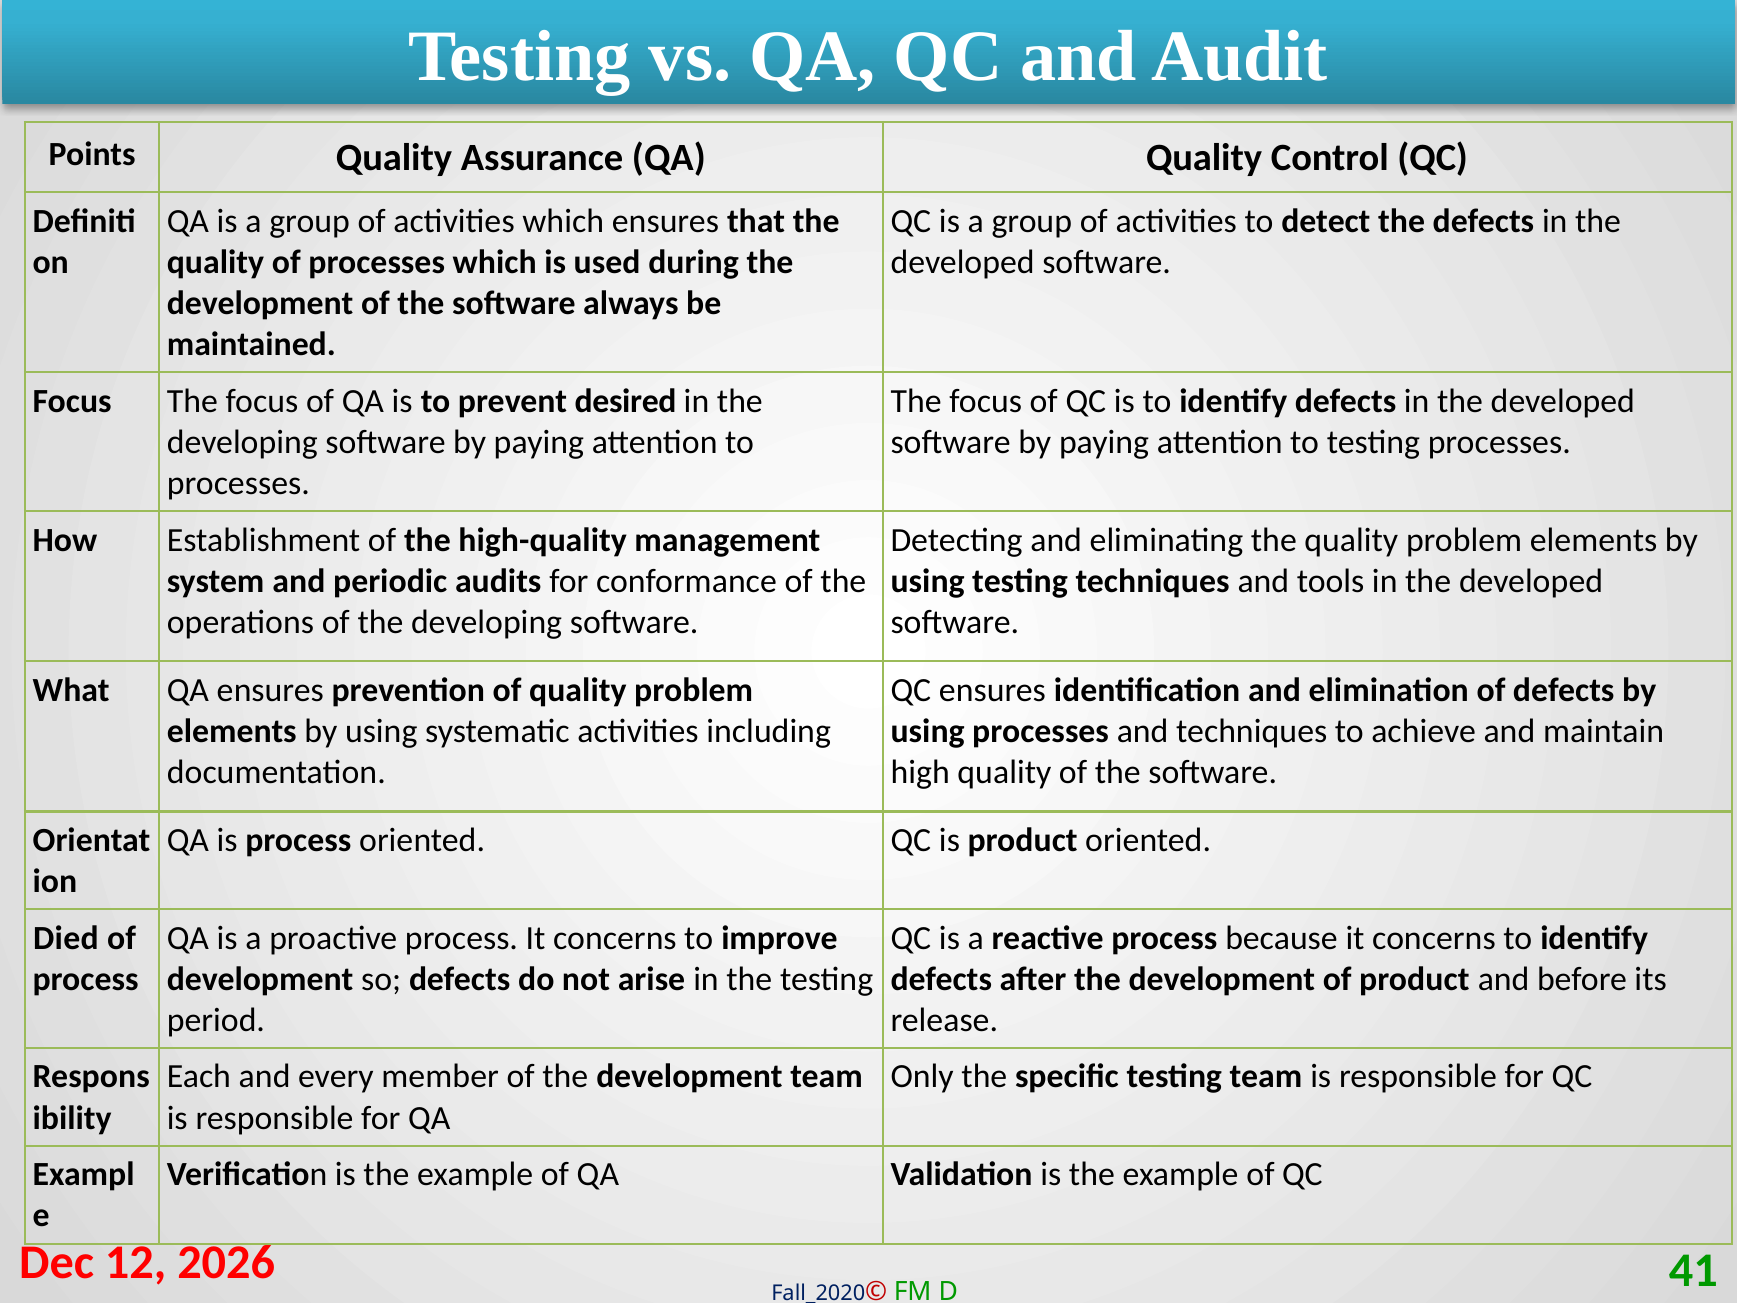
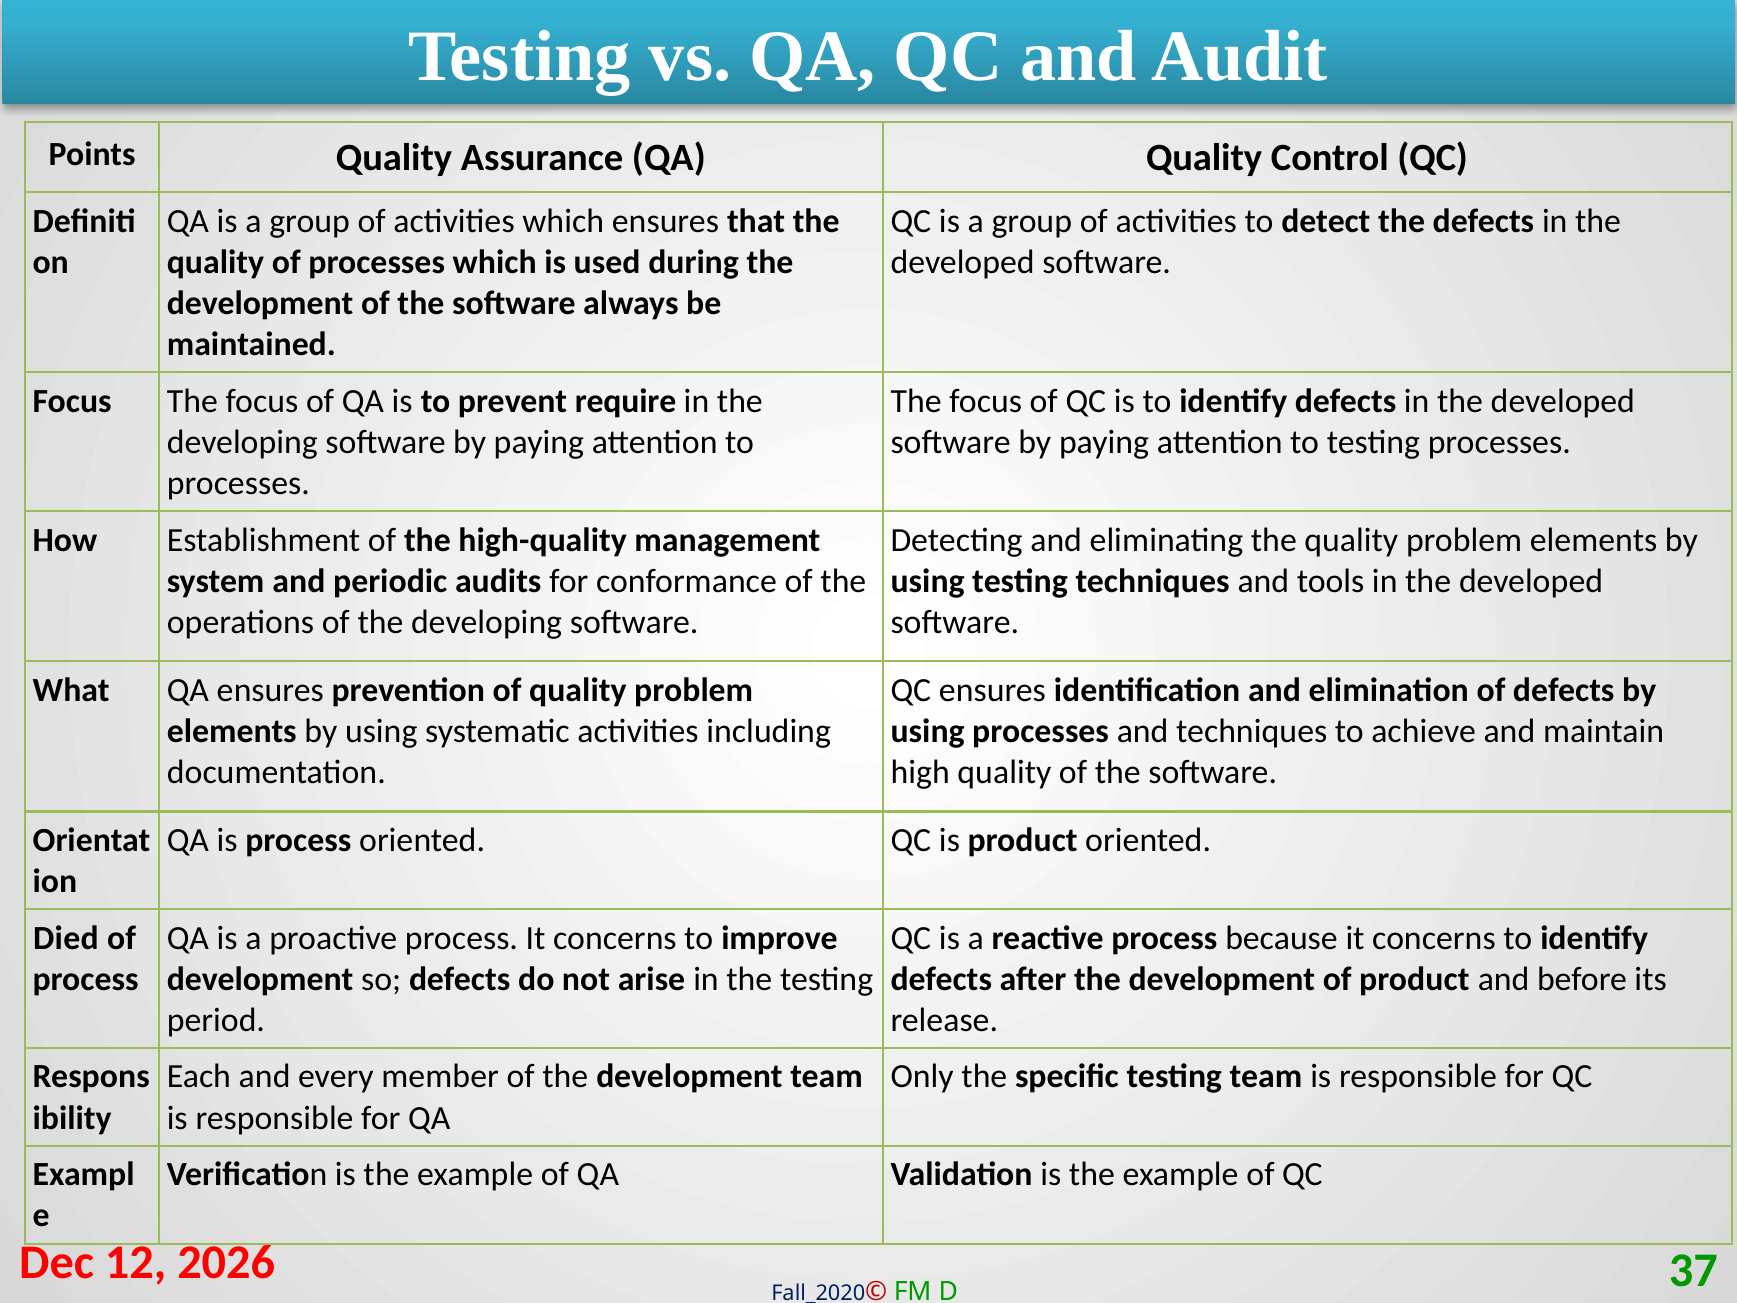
desired: desired -> require (626, 401)
41: 41 -> 37 (1693, 1271)
